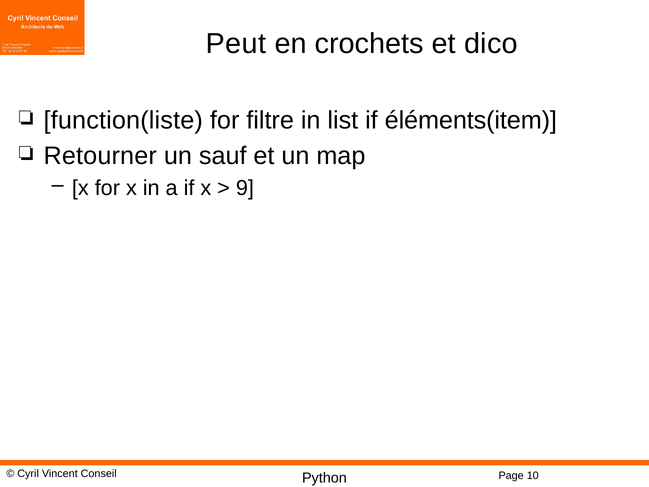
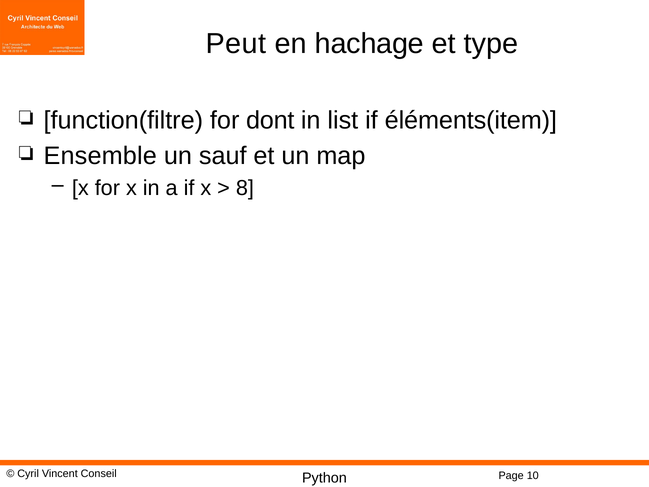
crochets: crochets -> hachage (369, 43)
dico: dico -> type (491, 43)
function(liste: function(liste -> function(filtre (123, 120)
filtre: filtre -> dont (270, 120)
Retourner: Retourner -> Ensemble (100, 156)
9: 9 -> 8 (245, 188)
